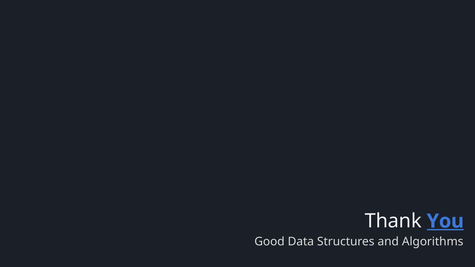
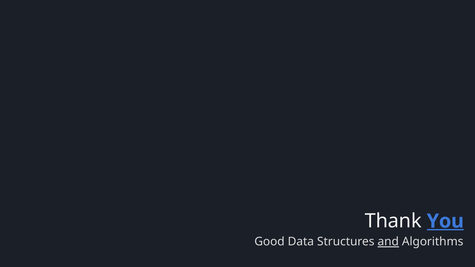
and underline: none -> present (388, 242)
